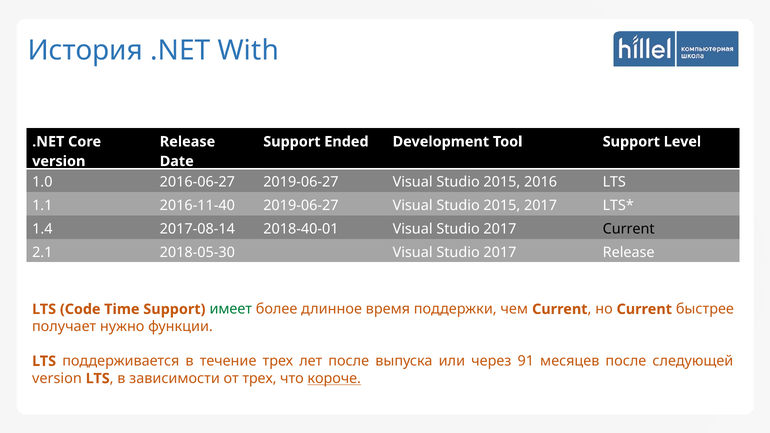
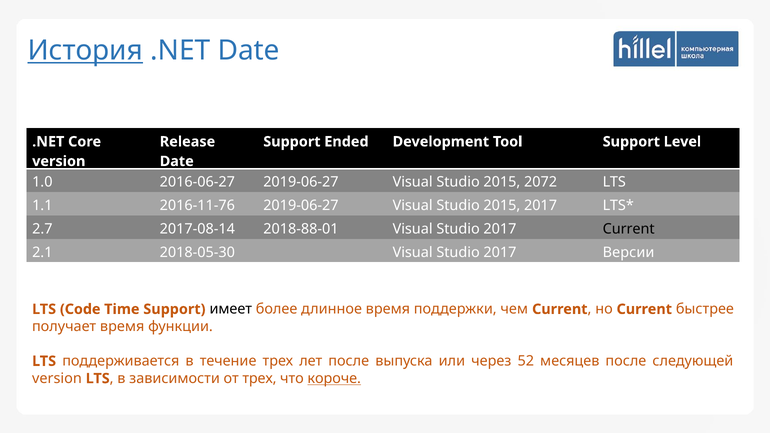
История underline: none -> present (85, 51)
.NET With: With -> Date (249, 51)
2016: 2016 -> 2072 (541, 182)
2016-11-40: 2016-11-40 -> 2016-11-76 (197, 206)
1.4: 1.4 -> 2.7 (42, 229)
2018-40-01: 2018-40-01 -> 2018-88-01 (301, 229)
2017 Release: Release -> Версии (629, 252)
имеет colour: green -> black (231, 309)
получает нужно: нужно -> время (122, 327)
91: 91 -> 52 (526, 361)
